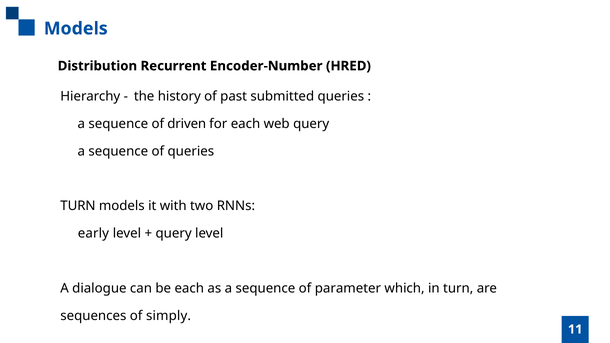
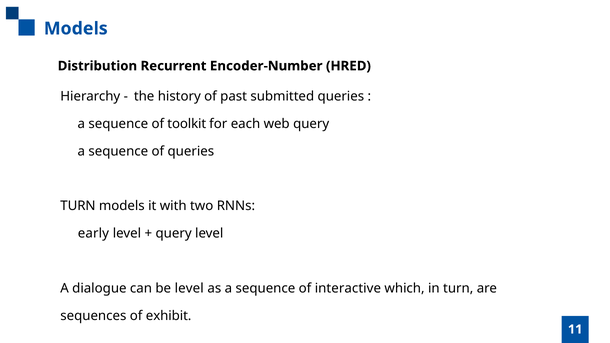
driven: driven -> toolkit (187, 124)
be each: each -> level (189, 288)
parameter: parameter -> interactive (348, 288)
simply: simply -> exhibit (169, 316)
